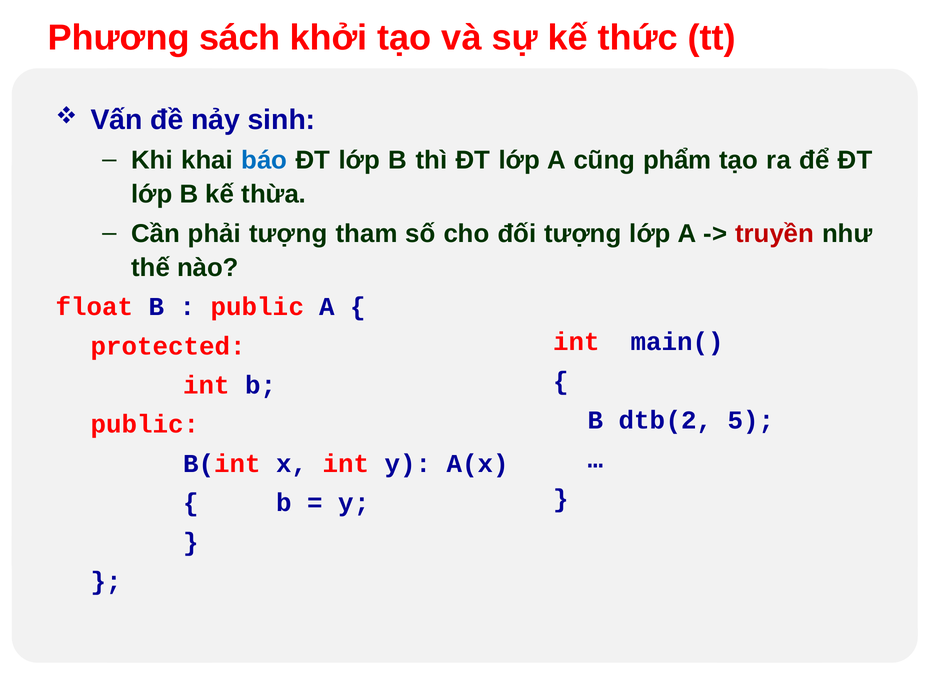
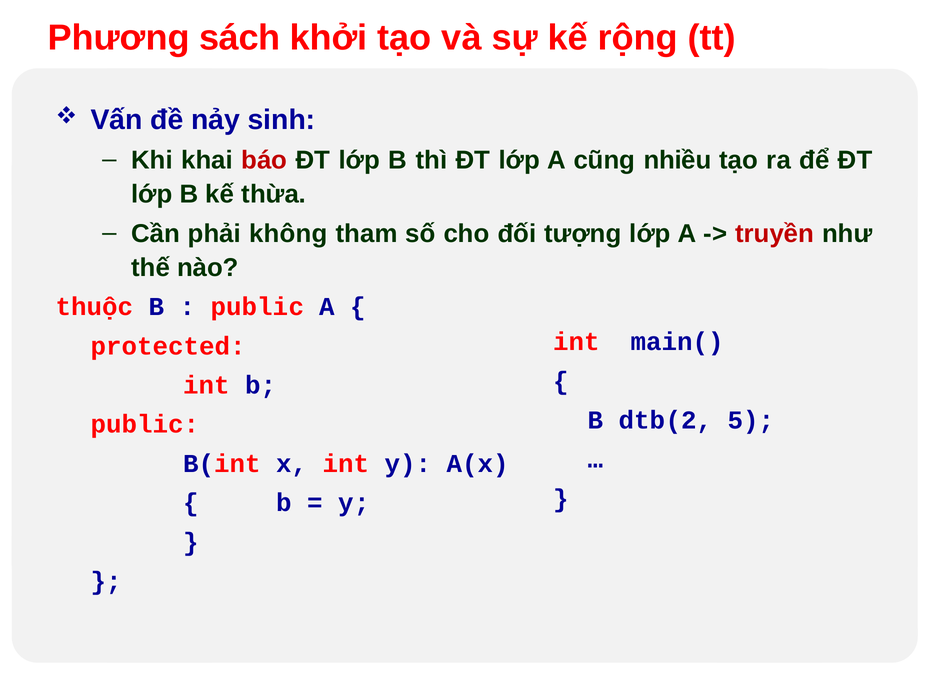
thức: thức -> rộng (638, 38)
báo colour: blue -> red (264, 161)
phẩm: phẩm -> nhiều (677, 161)
phải tượng: tượng -> không (288, 234)
float: float -> thuộc (94, 307)
